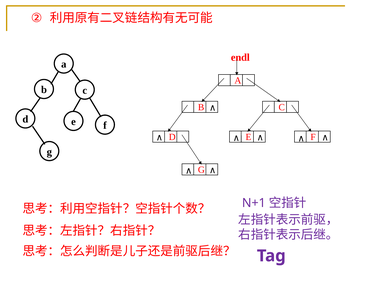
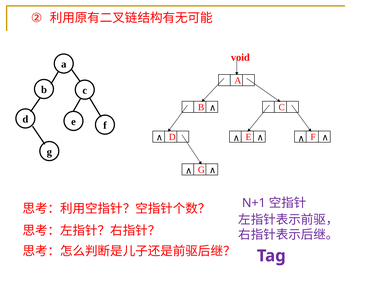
endl: endl -> void (240, 57)
